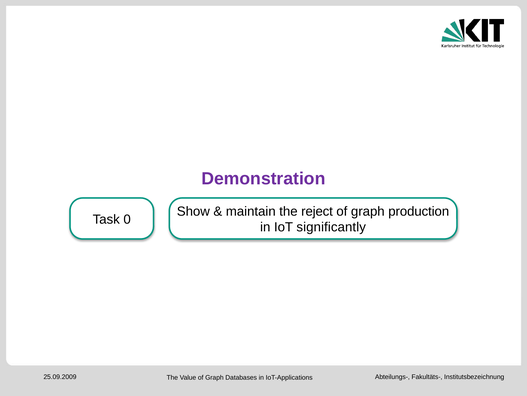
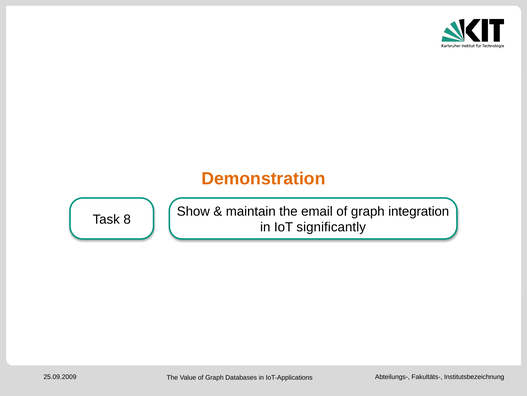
Demonstration colour: purple -> orange (263, 178)
reject: reject -> email (317, 211)
production: production -> integration (419, 211)
0: 0 -> 8 (127, 219)
